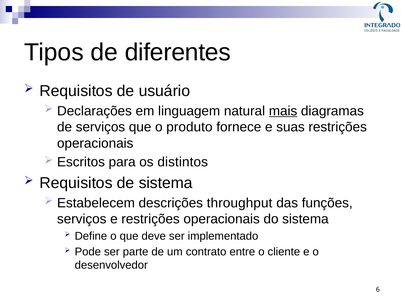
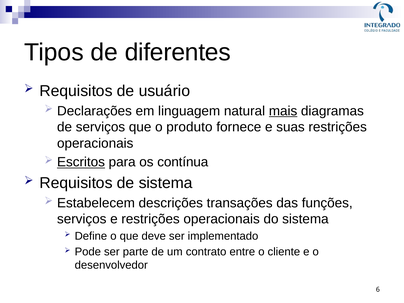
Escritos underline: none -> present (81, 162)
distintos: distintos -> contínua (183, 162)
throughput: throughput -> transações (240, 203)
